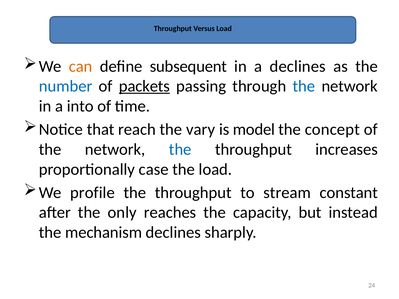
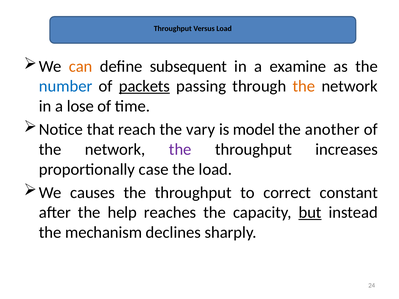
a declines: declines -> examine (298, 66)
the colour: blue -> orange (304, 86)
into: into -> lose (80, 106)
concept: concept -> another (332, 130)
the colour: blue -> purple (180, 149)
profile: profile -> causes (93, 193)
stream: stream -> correct (287, 193)
only: only -> help (122, 213)
but underline: none -> present (310, 213)
